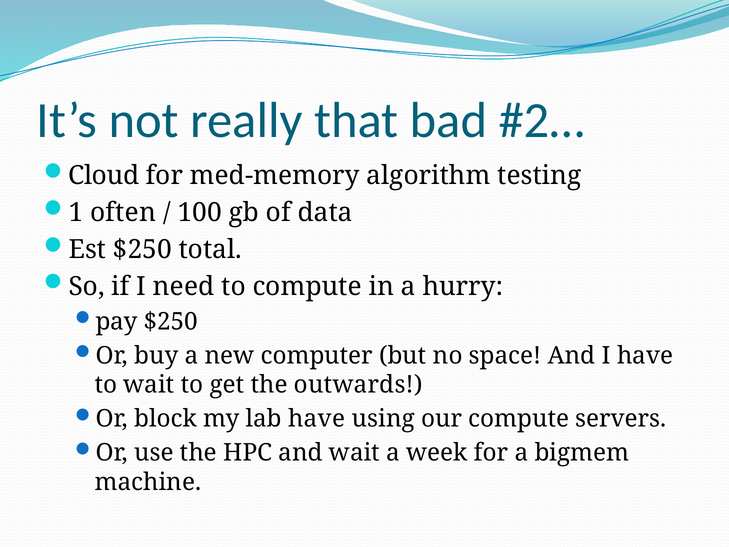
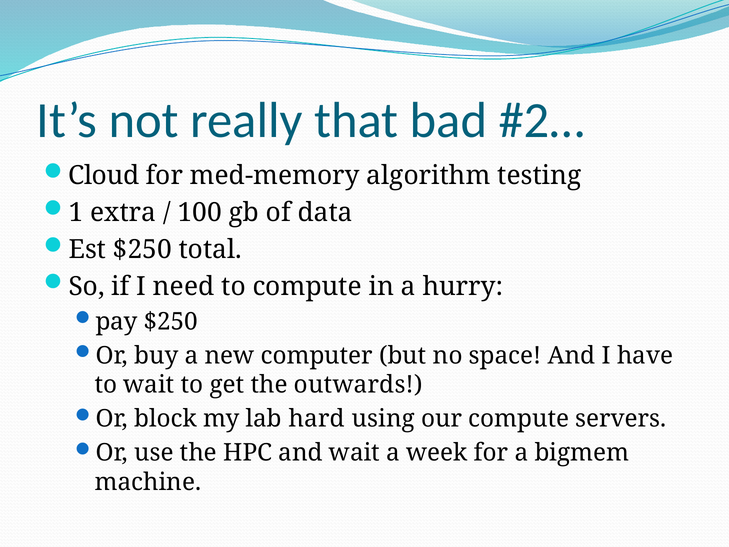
often: often -> extra (123, 212)
lab have: have -> hard (317, 419)
